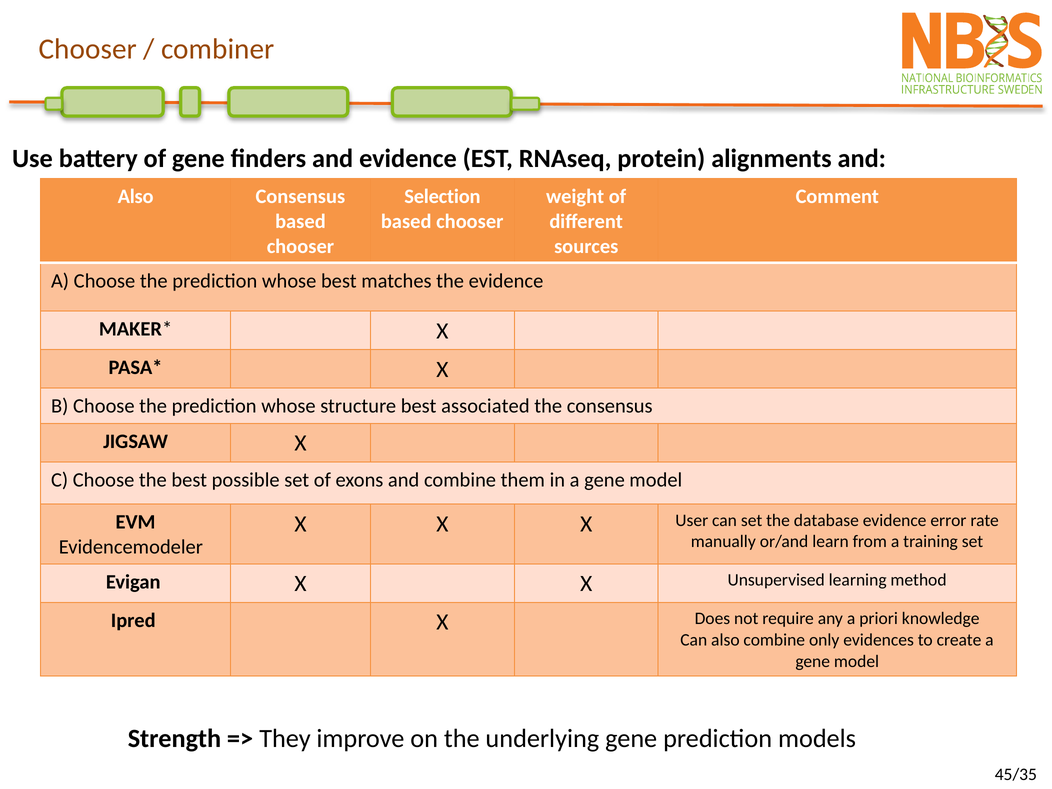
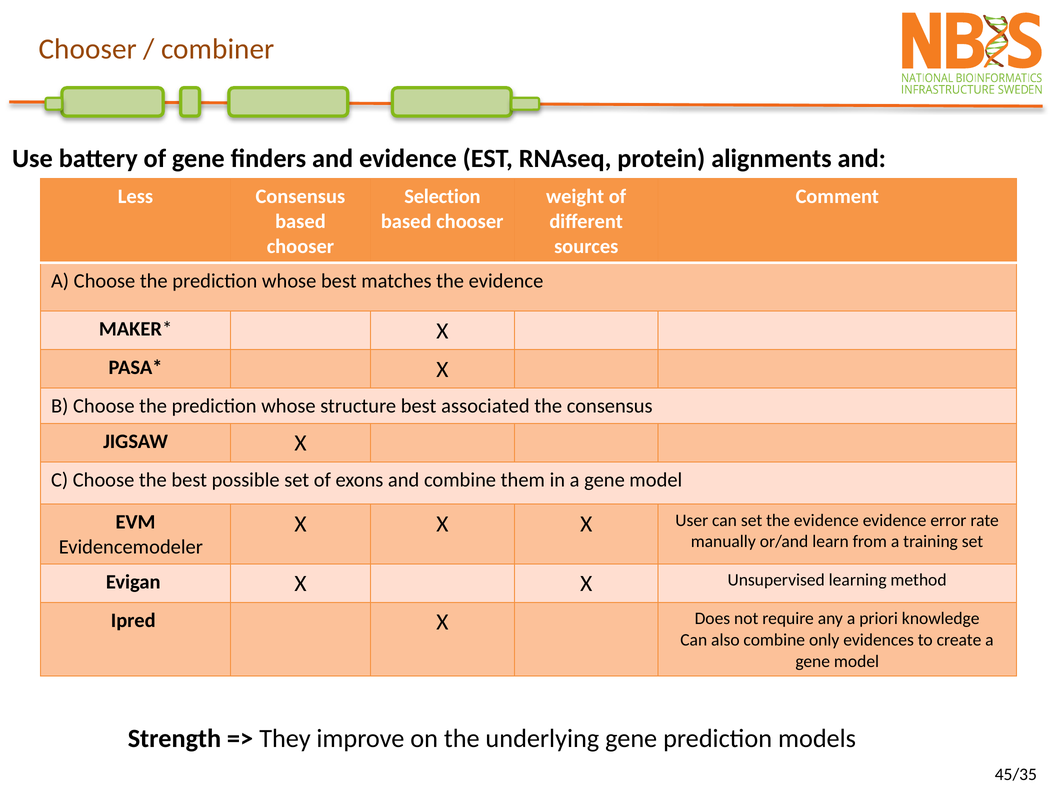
Also: Also -> Less (135, 197)
set the database: database -> evidence (826, 520)
